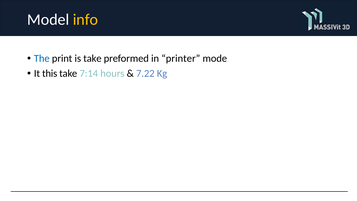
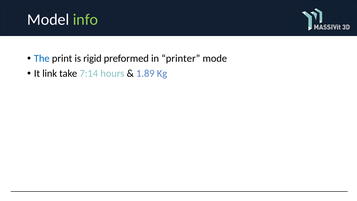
info colour: yellow -> light green (85, 19)
is take: take -> rigid (92, 58)
this: this -> link (50, 73)
7.22: 7.22 -> 1.89 (145, 73)
